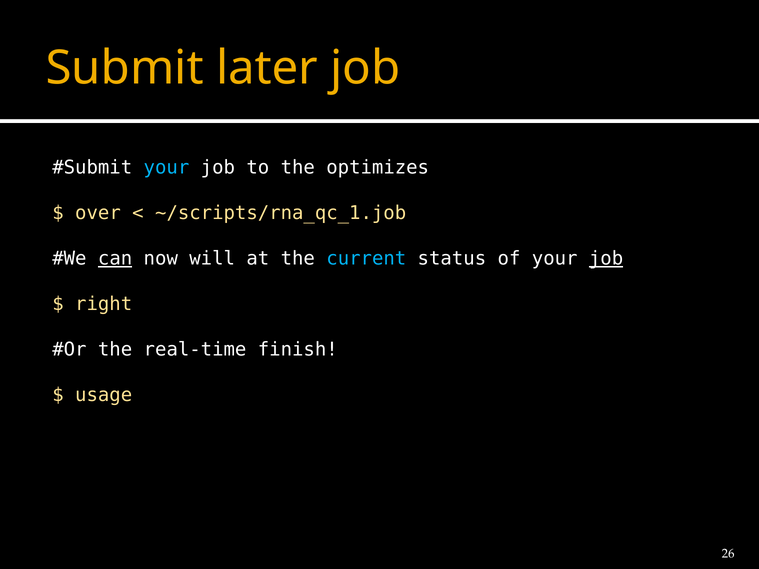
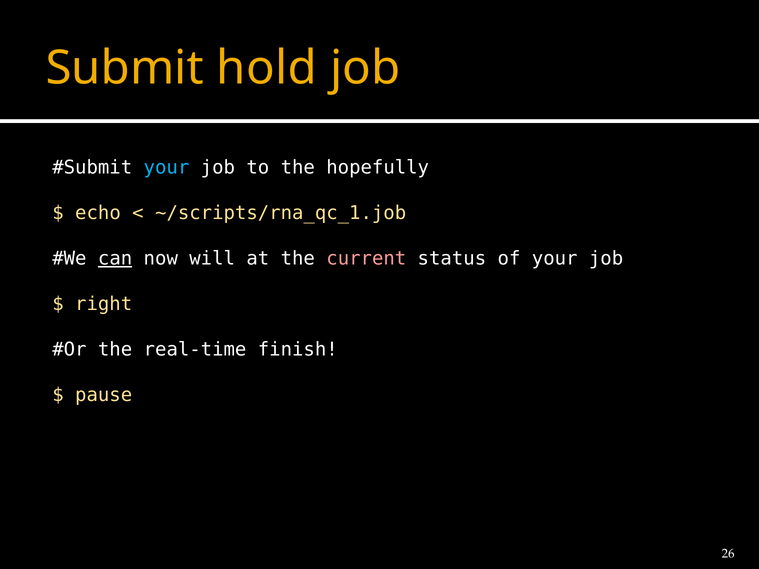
later: later -> hold (267, 68)
optimizes: optimizes -> hopefully (378, 168)
over: over -> echo (98, 213)
current colour: light blue -> pink (366, 259)
job underline: present -> none (606, 259)
usage: usage -> pause (104, 395)
